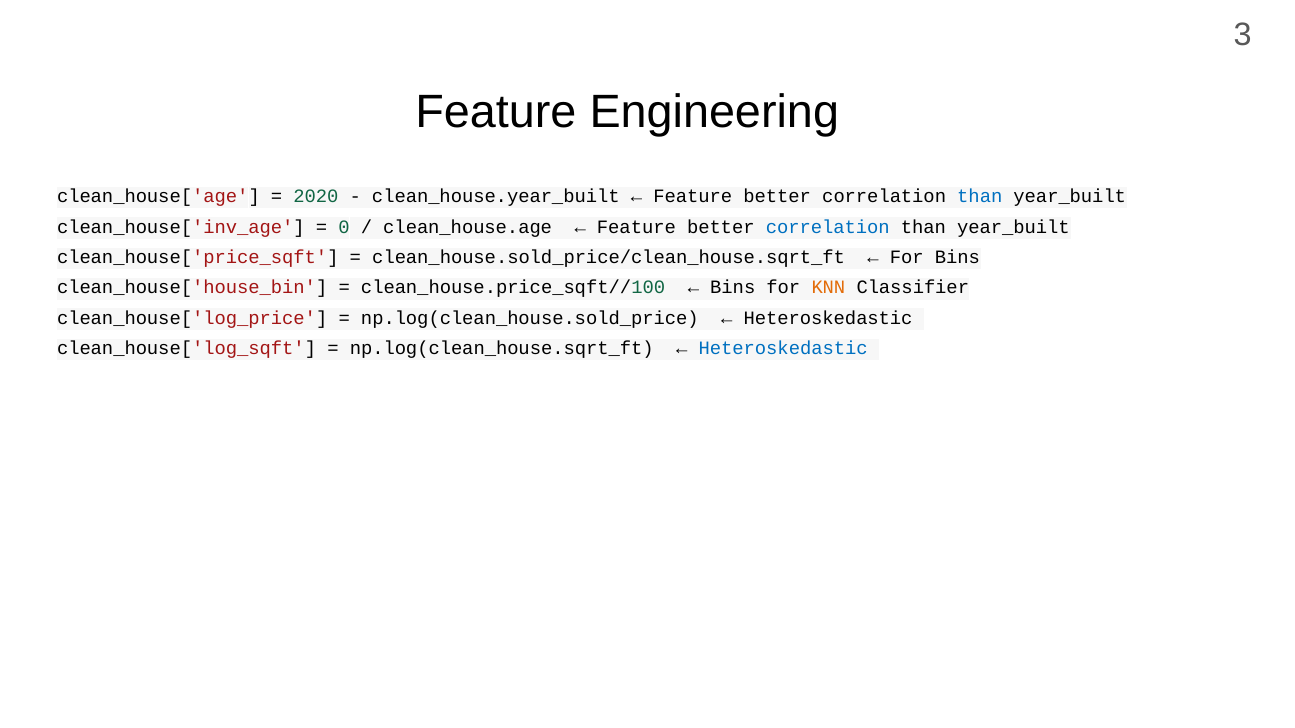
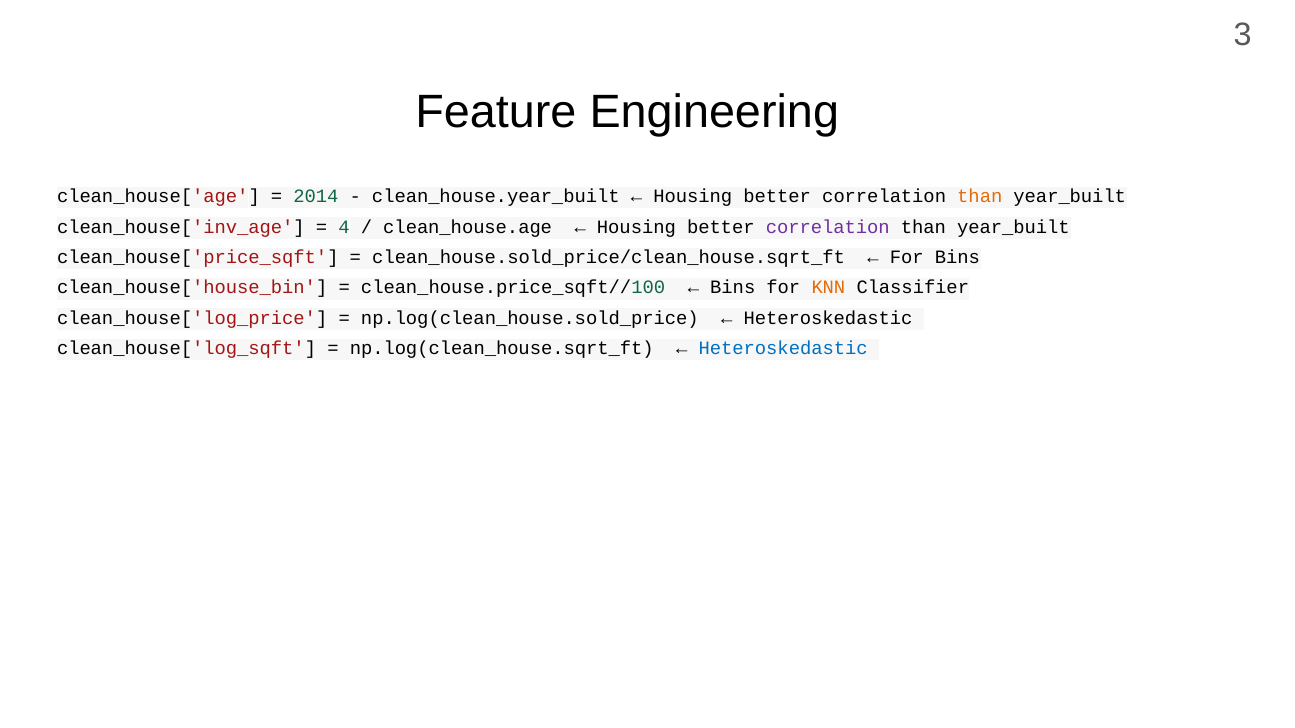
2020: 2020 -> 2014 (316, 197)
Feature: Feature -> Housing (693, 197)
than colour: blue -> orange (980, 197)
0: 0 -> 4 (344, 227)
Feature: Feature -> Housing (636, 227)
correlation colour: blue -> purple (828, 227)
